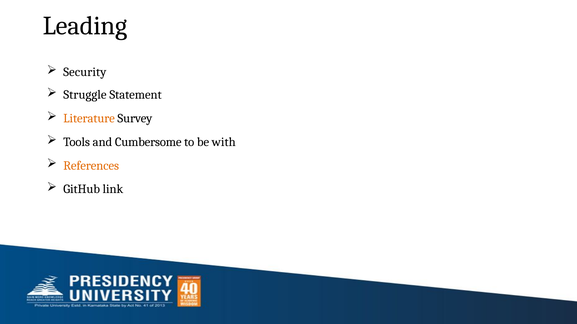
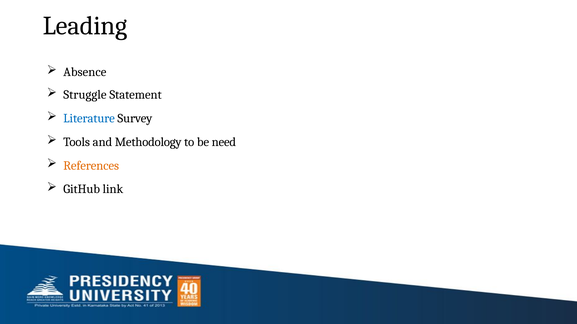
Security: Security -> Absence (85, 72)
Literature colour: orange -> blue (89, 119)
Cumbersome: Cumbersome -> Methodology (148, 142)
with: with -> need (224, 142)
